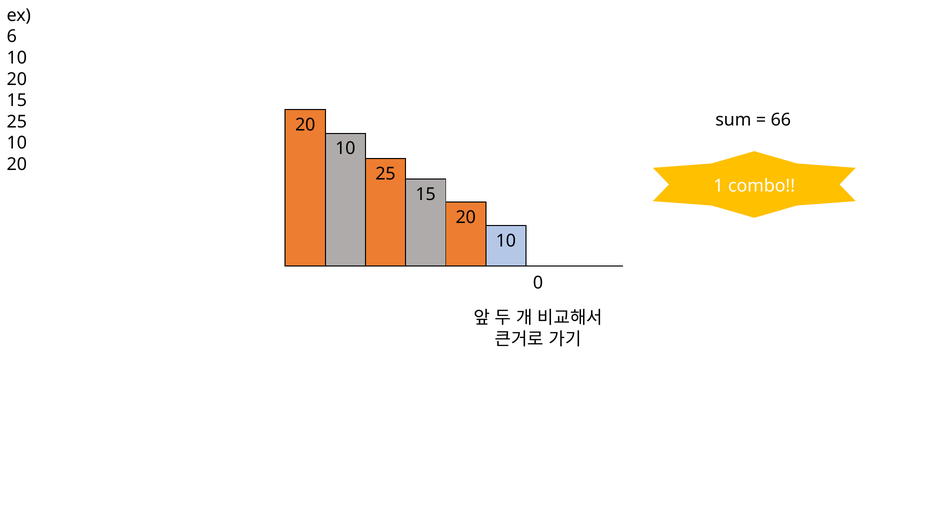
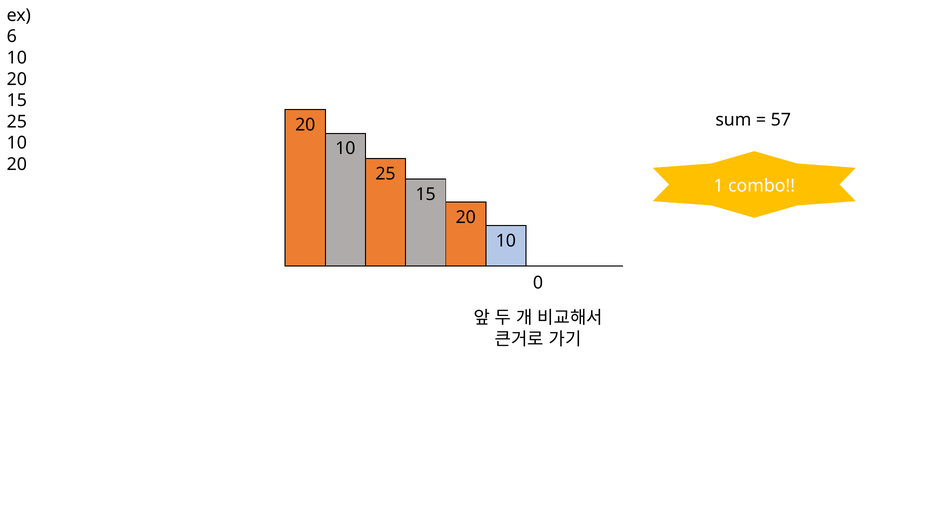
66: 66 -> 57 (781, 120)
